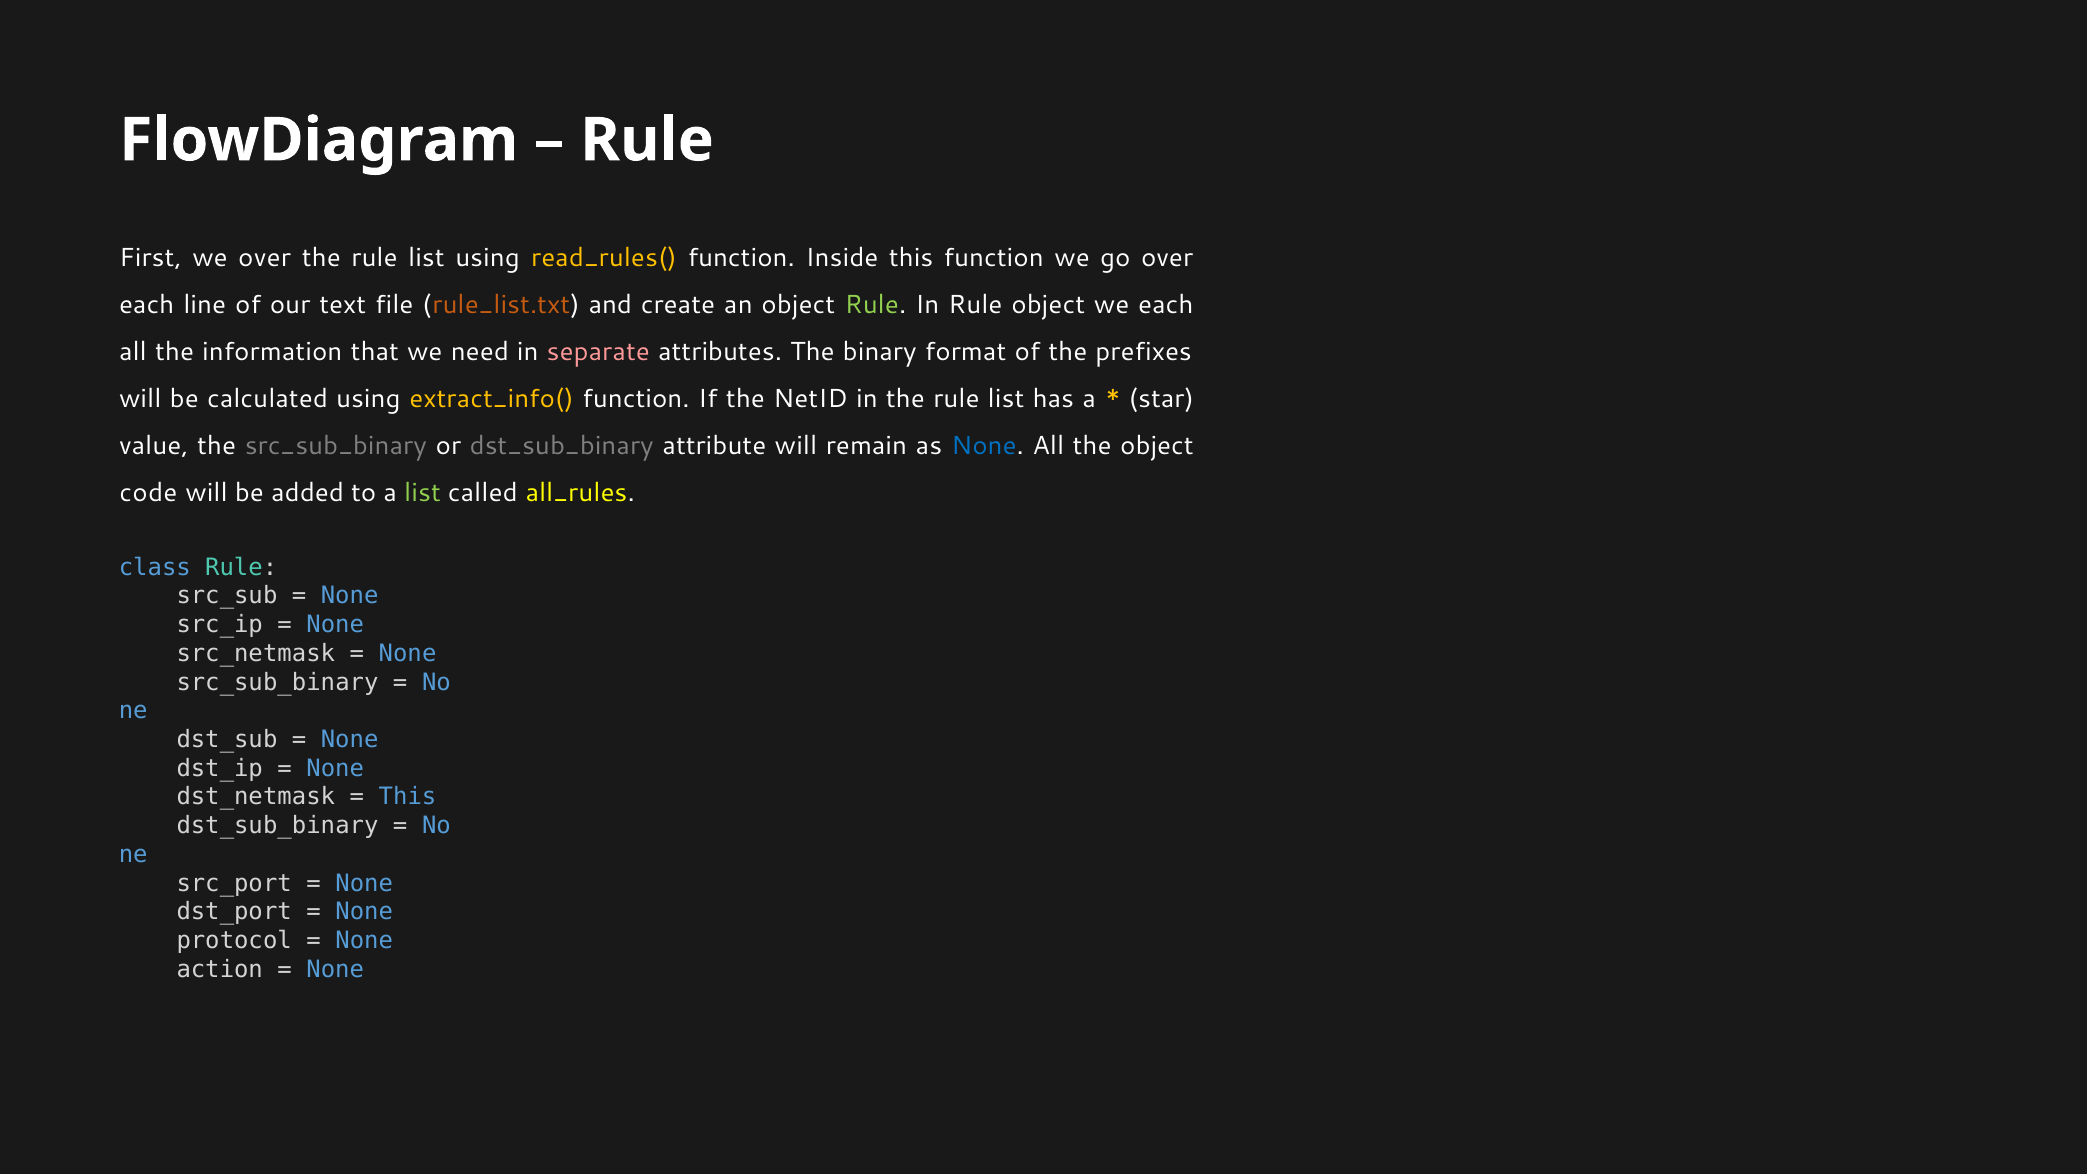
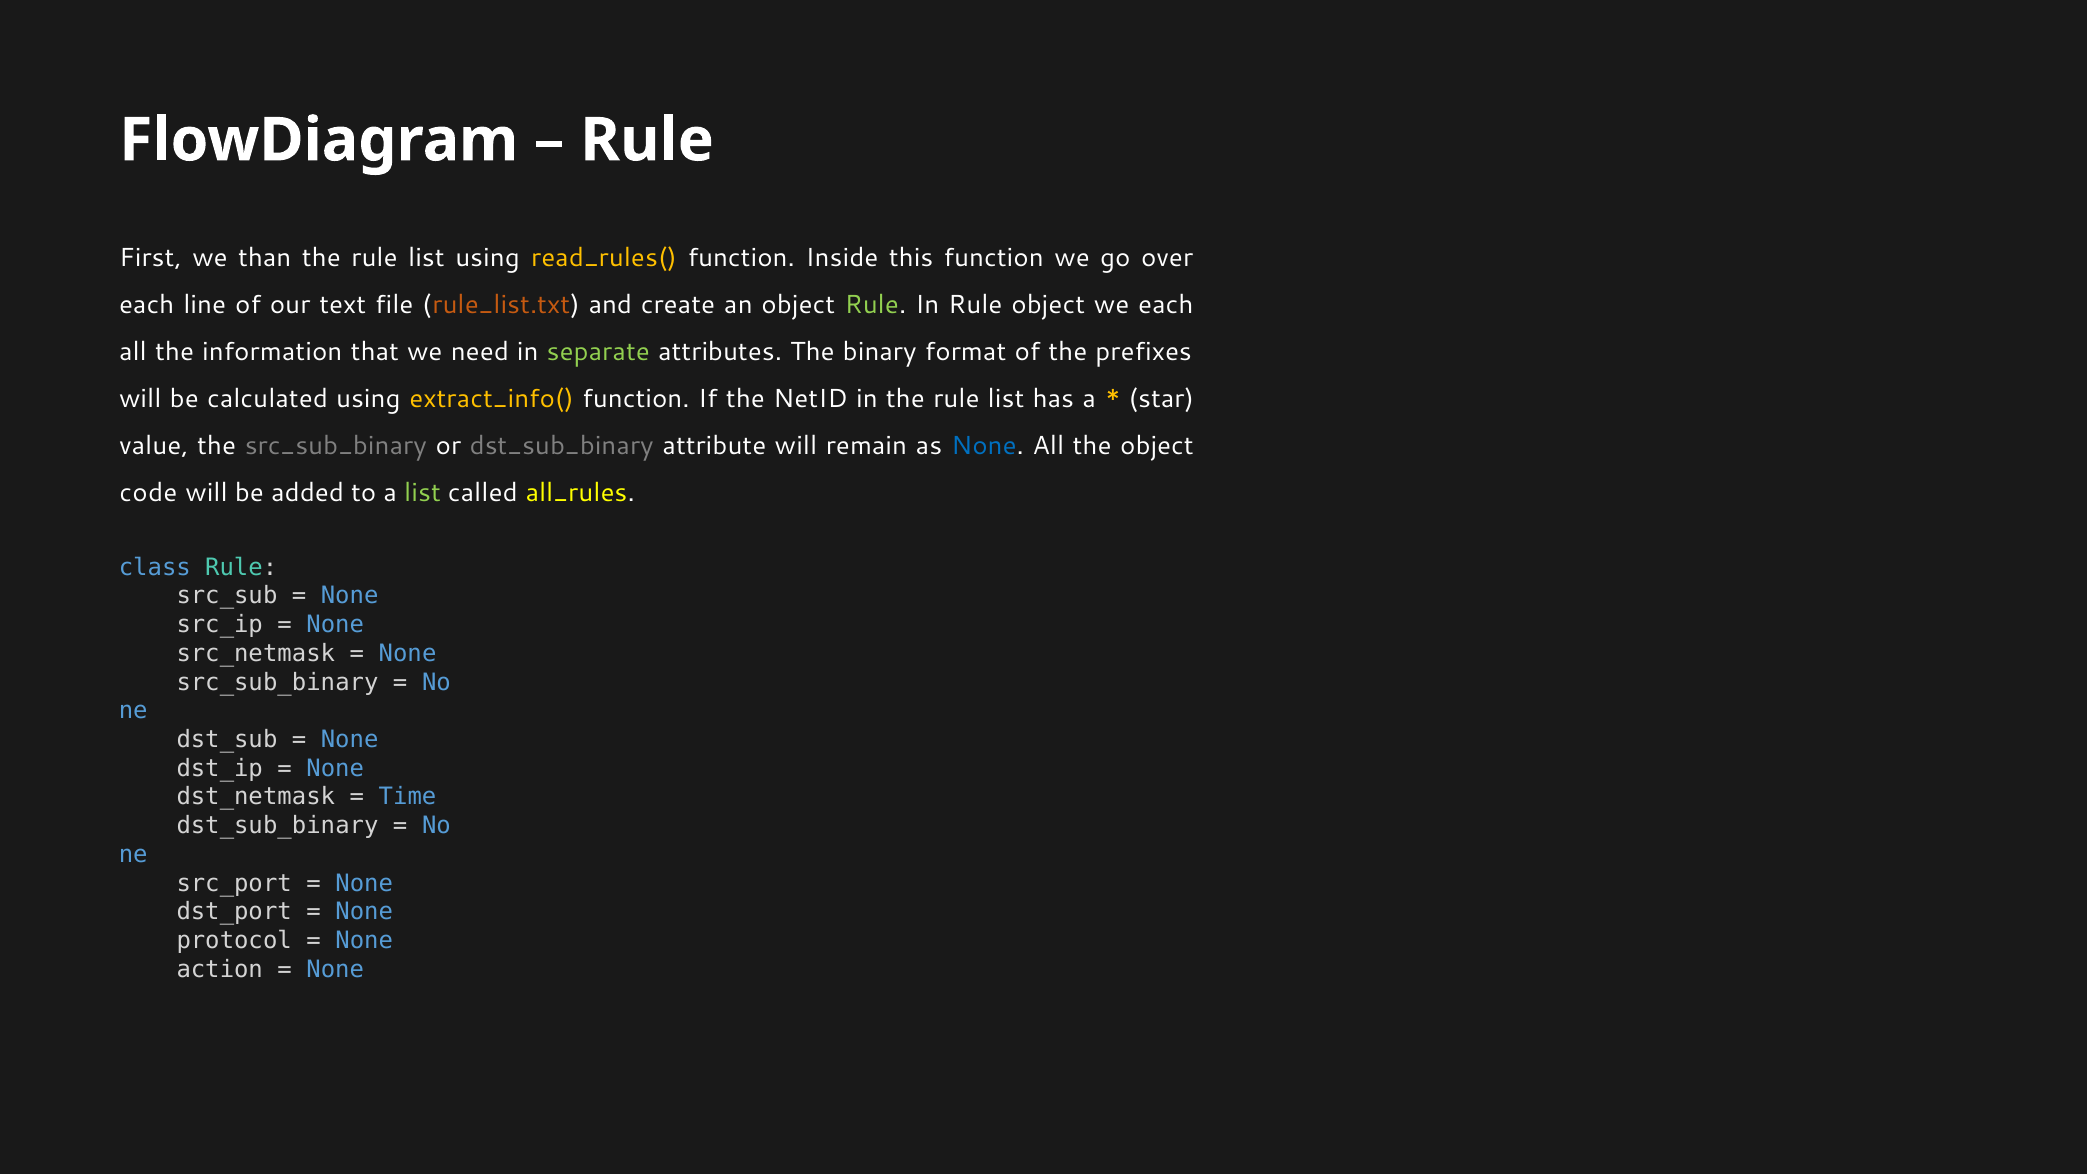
we over: over -> than (265, 258)
separate colour: pink -> light green (598, 352)
This: This -> Time (408, 797)
